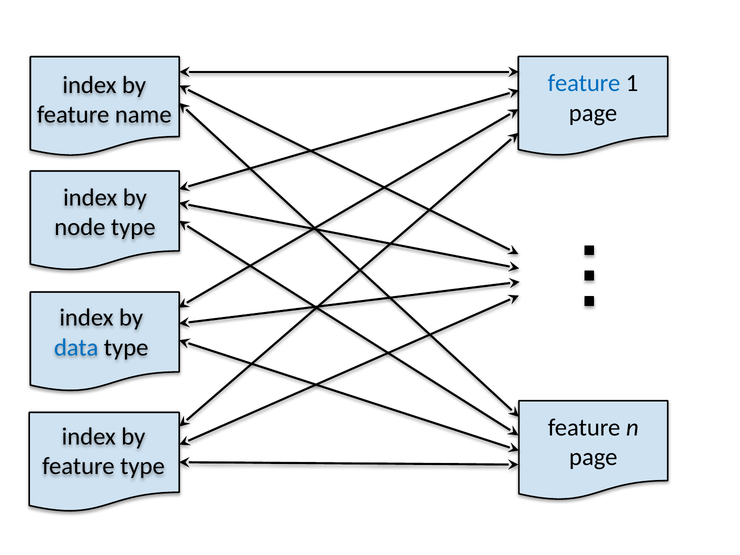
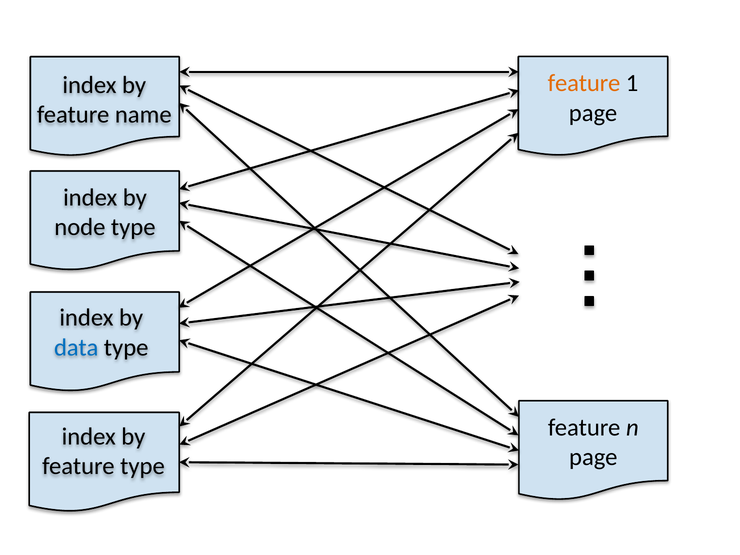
feature colour: blue -> orange (584, 83)
